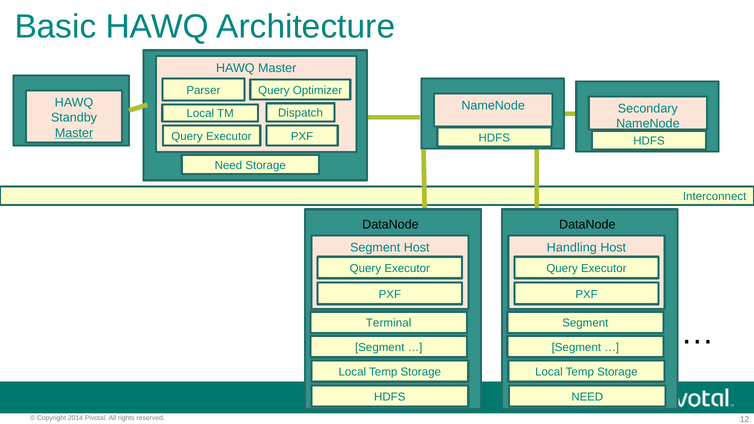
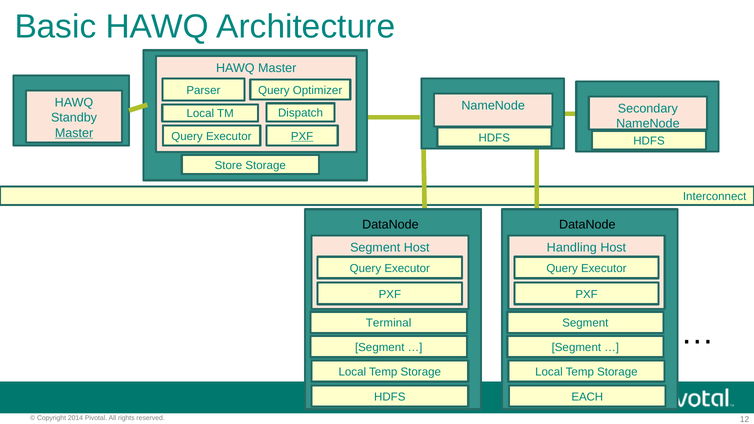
PXF underline: none -> present (302, 136)
Need: Need -> Store (228, 165)
NEED: NEED -> EACH (587, 397)
